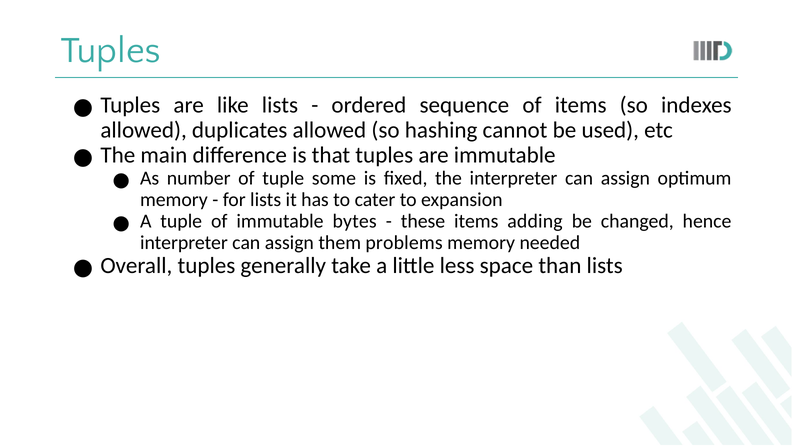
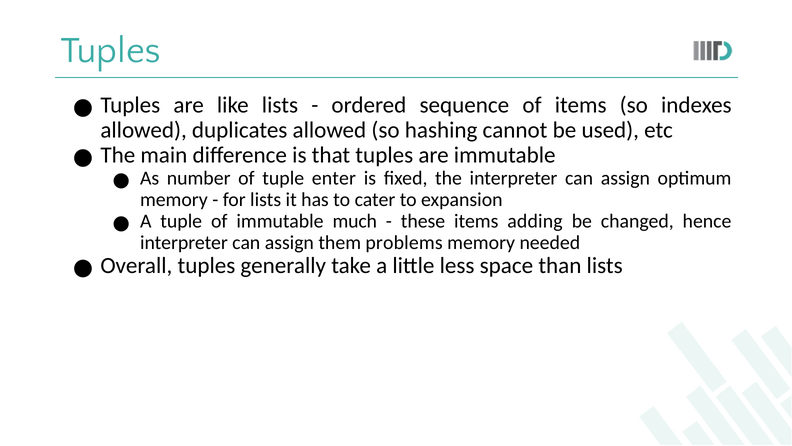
some: some -> enter (334, 178)
bytes: bytes -> much (355, 221)
